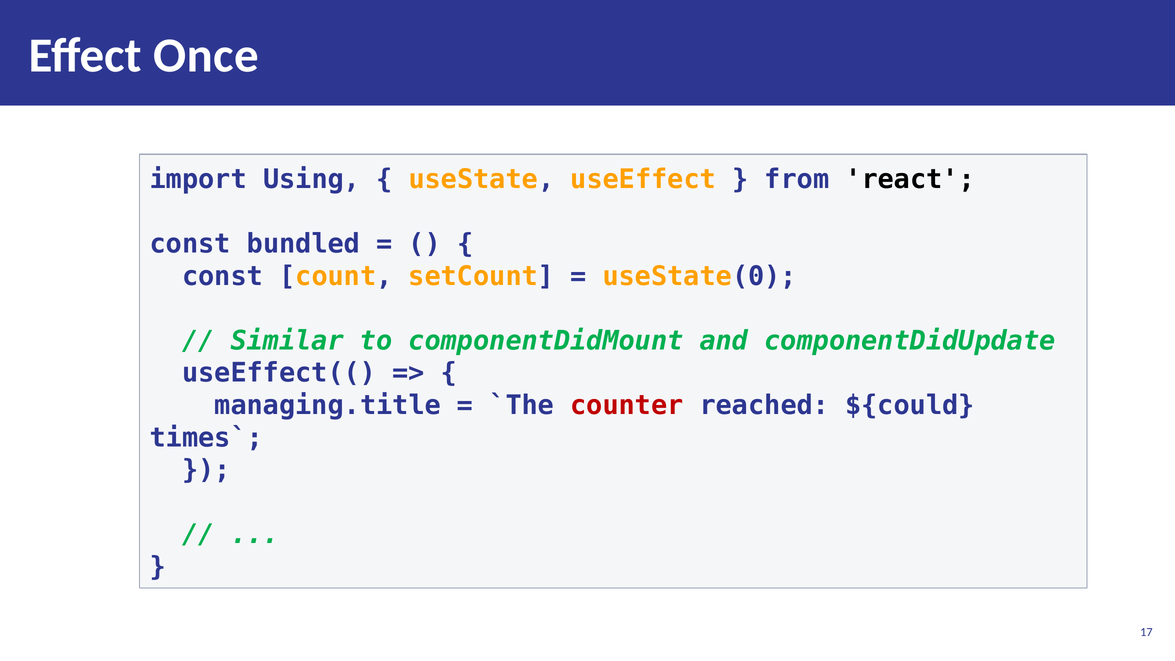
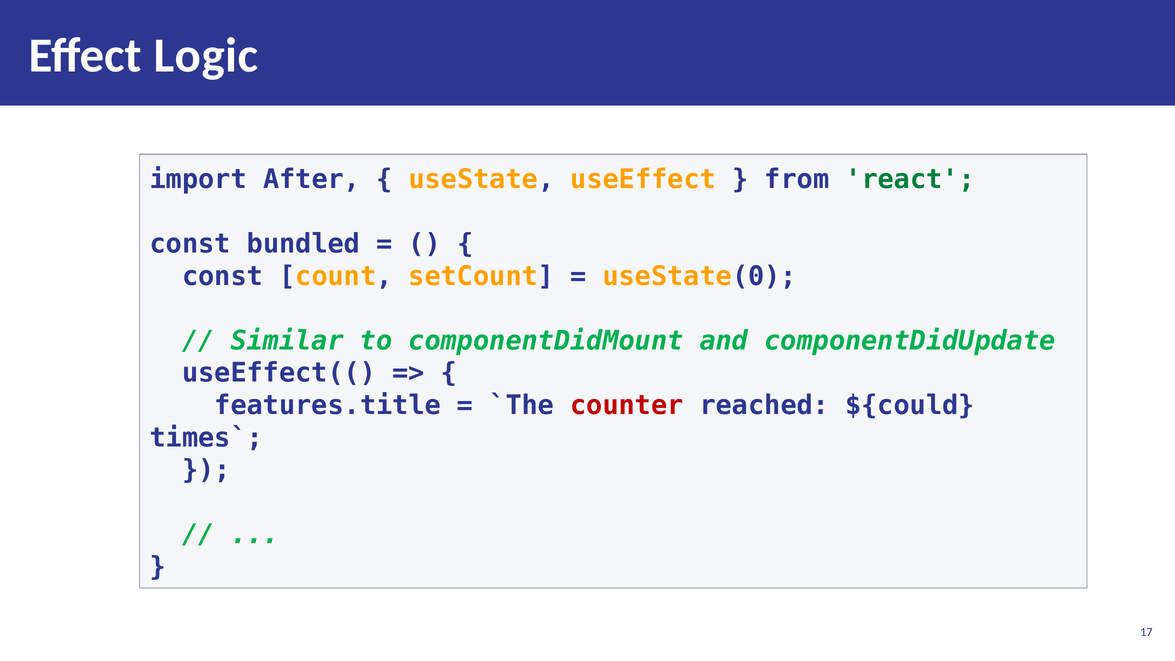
Once: Once -> Logic (206, 56)
Using: Using -> After (312, 179)
react colour: black -> green (910, 179)
managing.title: managing.title -> features.title (328, 405)
